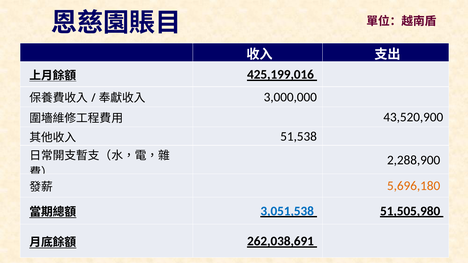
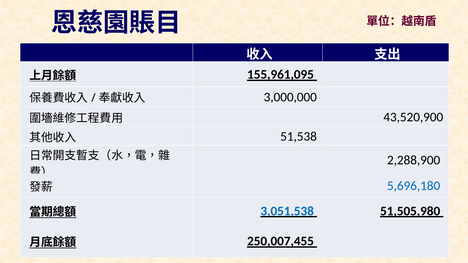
425,199,016: 425,199,016 -> 155,961,095 (281, 75)
5,696,180 colour: orange -> blue (414, 186)
262,038,691: 262,038,691 -> 250,007,455 (281, 241)
